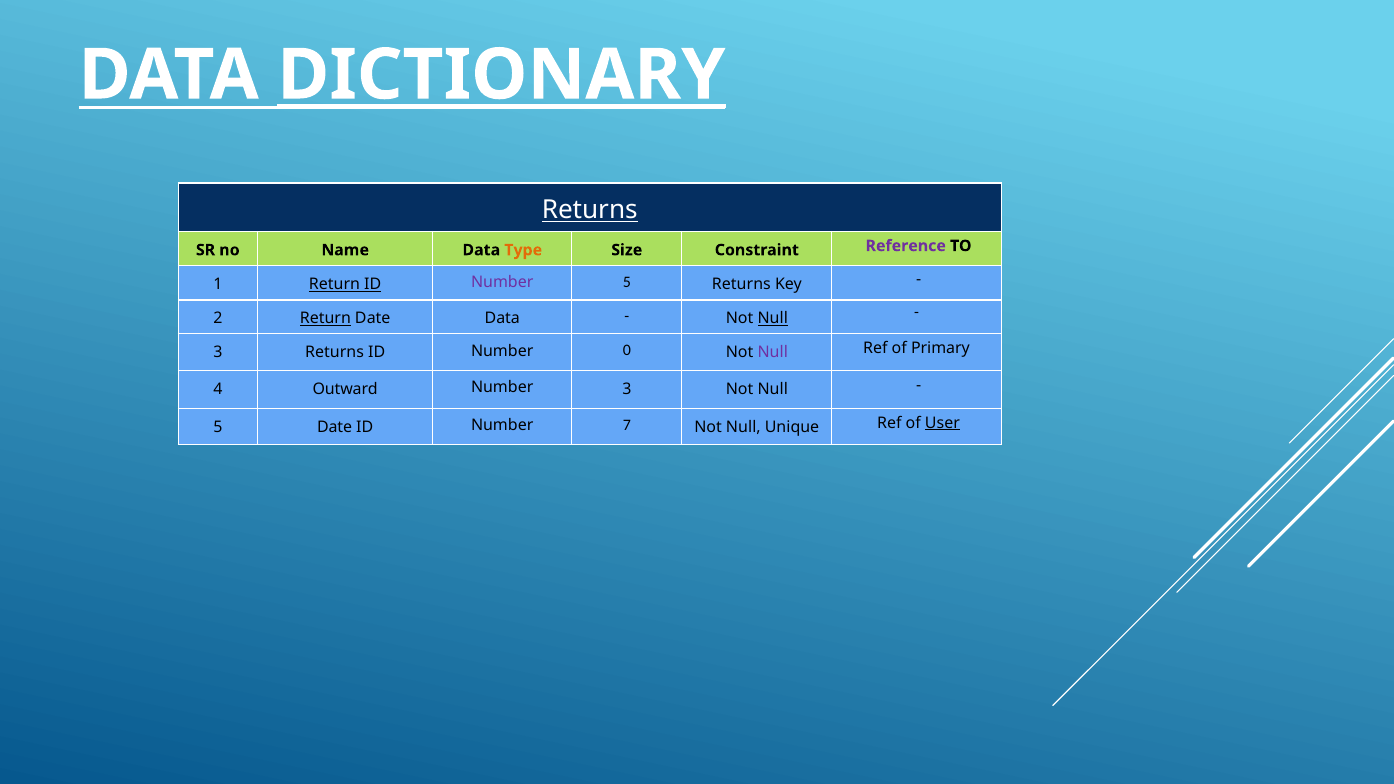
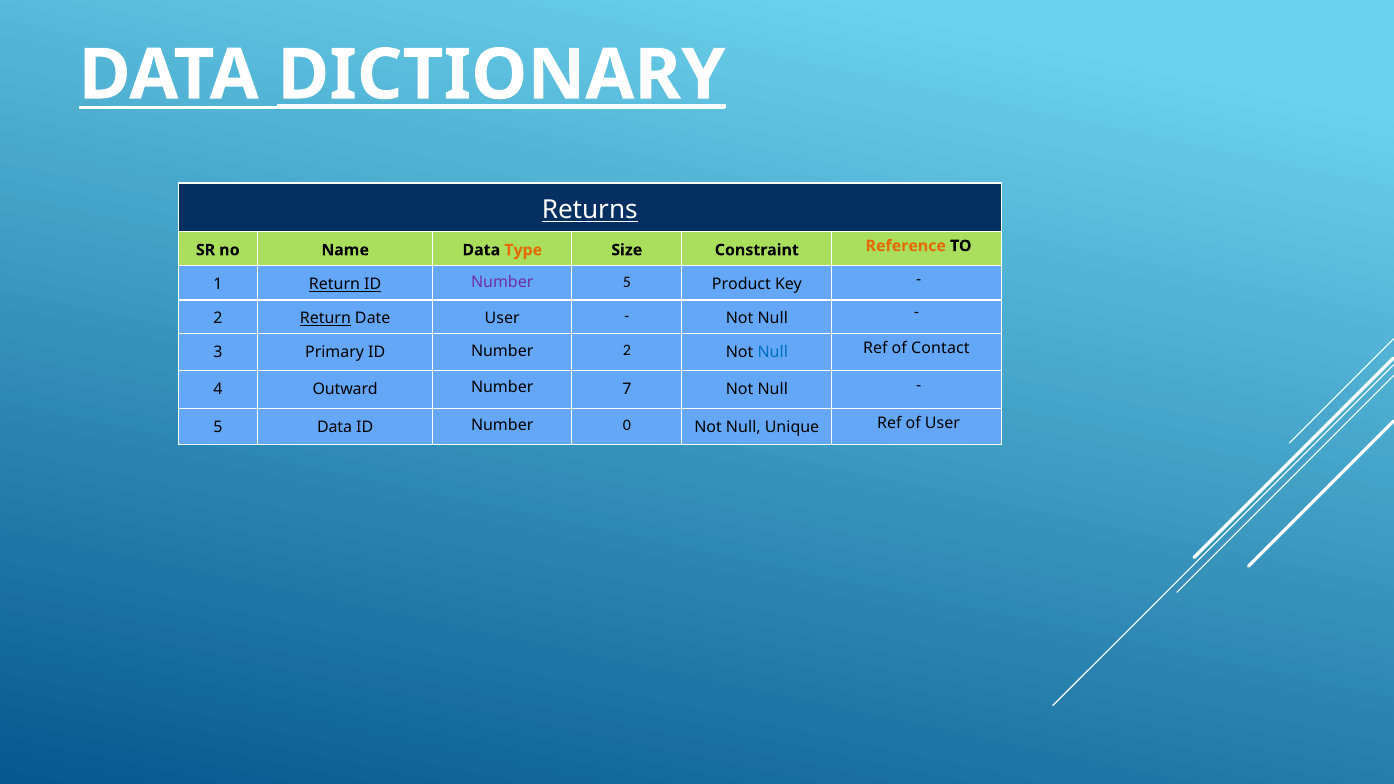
Reference colour: purple -> orange (906, 246)
5 Returns: Returns -> Product (741, 284)
Date Data: Data -> User (502, 319)
Null underline: present -> none (773, 319)
3 Returns: Returns -> Primary (335, 352)
Number 0: 0 -> 2 (627, 351)
Null colour: purple -> blue (773, 352)
Primary: Primary -> Contact (940, 348)
Number 3: 3 -> 7 (627, 389)
5 Date: Date -> Data (335, 427)
7: 7 -> 0 (627, 425)
User underline: present -> none (942, 423)
